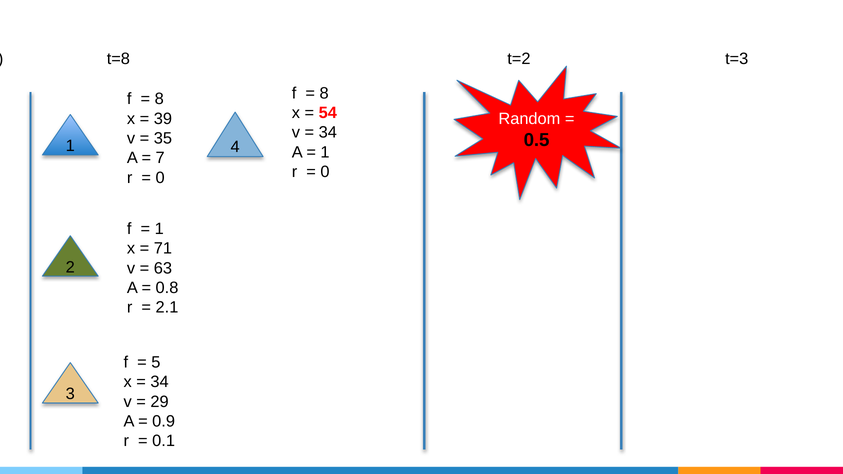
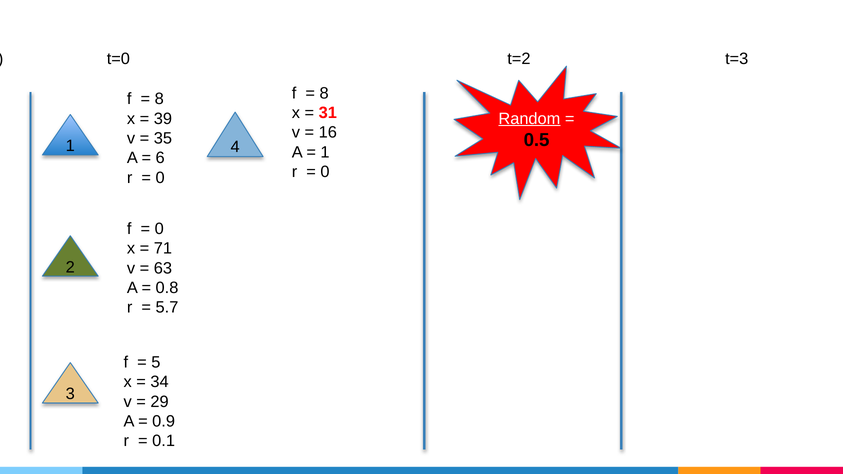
t=8: t=8 -> t=0 (118, 59)
54: 54 -> 31 (328, 113)
Random underline: none -> present (529, 119)
34: 34 -> 16 (328, 133)
7: 7 -> 6 (160, 158)
1: 1 -> 0 (159, 229)
2.1: 2.1 -> 5.7 (167, 308)
